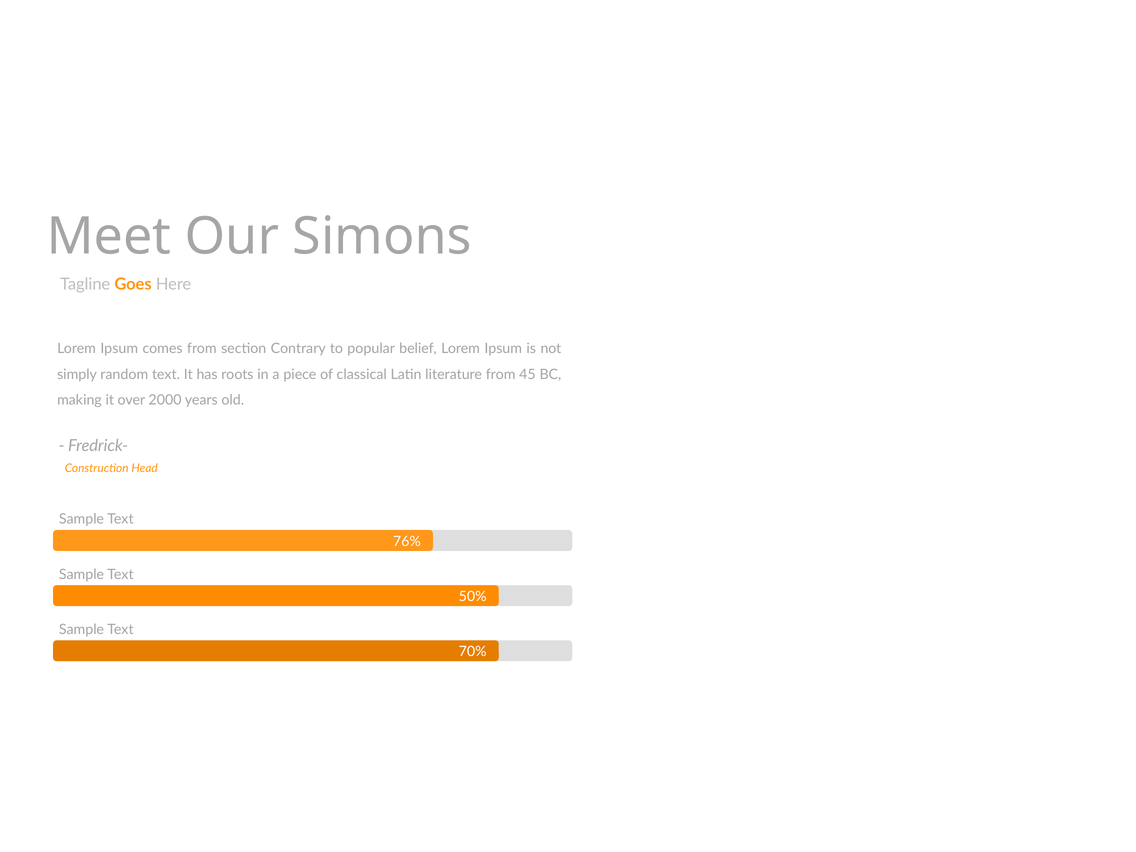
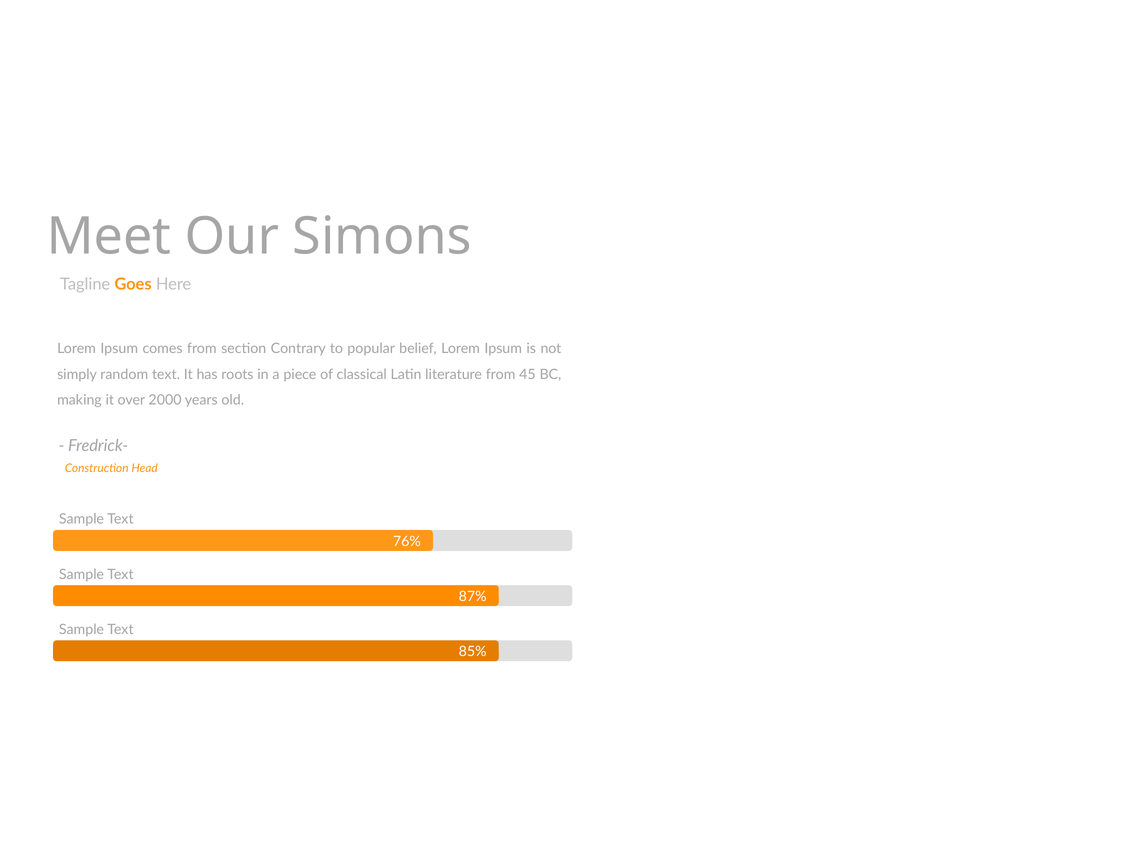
50%: 50% -> 87% (473, 597)
70%: 70% -> 85% (473, 652)
